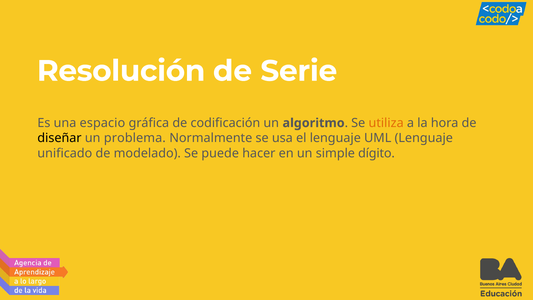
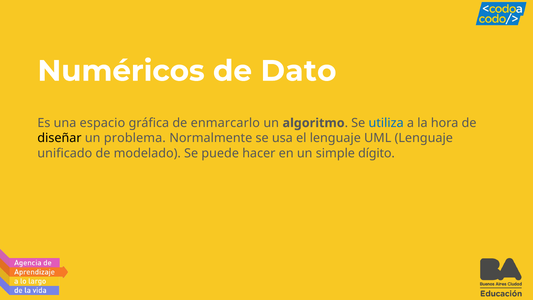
Resolución: Resolución -> Numéricos (121, 71)
Serie: Serie -> Dato (299, 71)
codificación: codificación -> enmarcarlo (225, 123)
utiliza colour: orange -> blue (386, 123)
